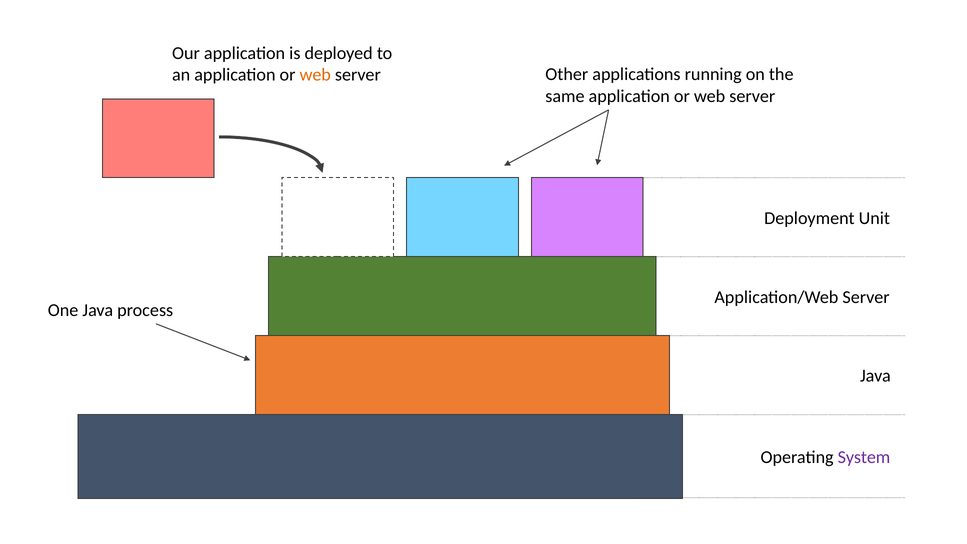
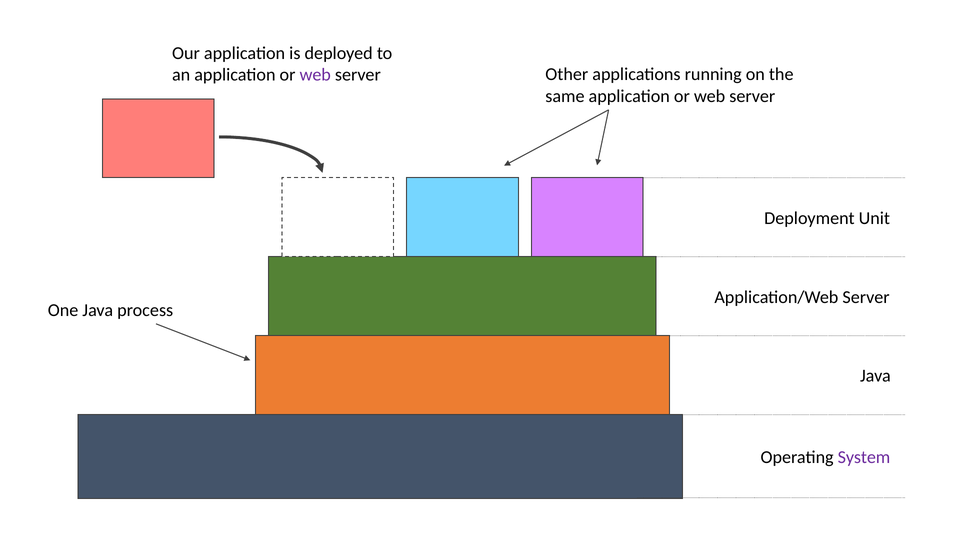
web colour: orange -> purple (315, 75)
